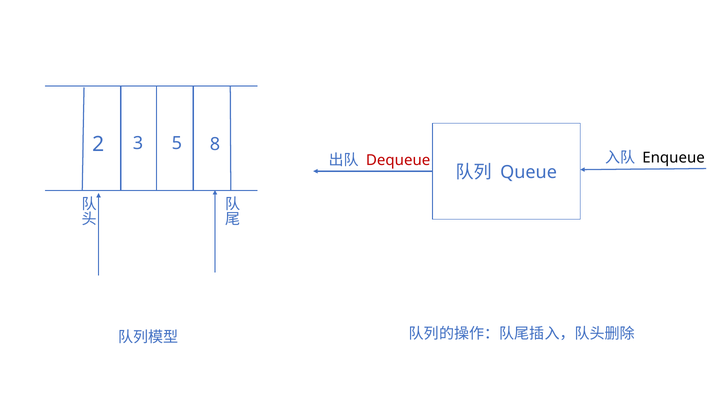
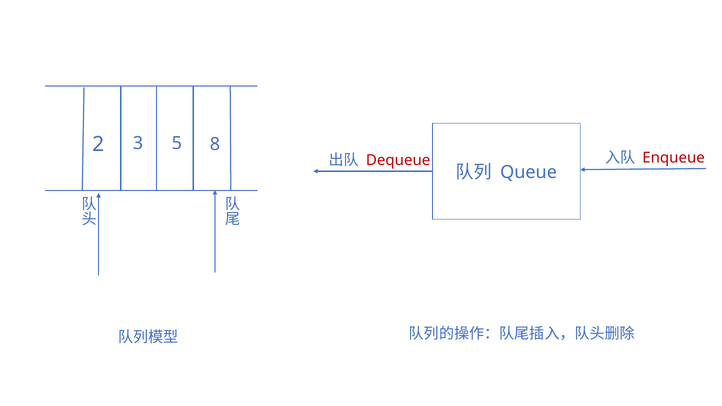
Enqueue colour: black -> red (674, 158)
